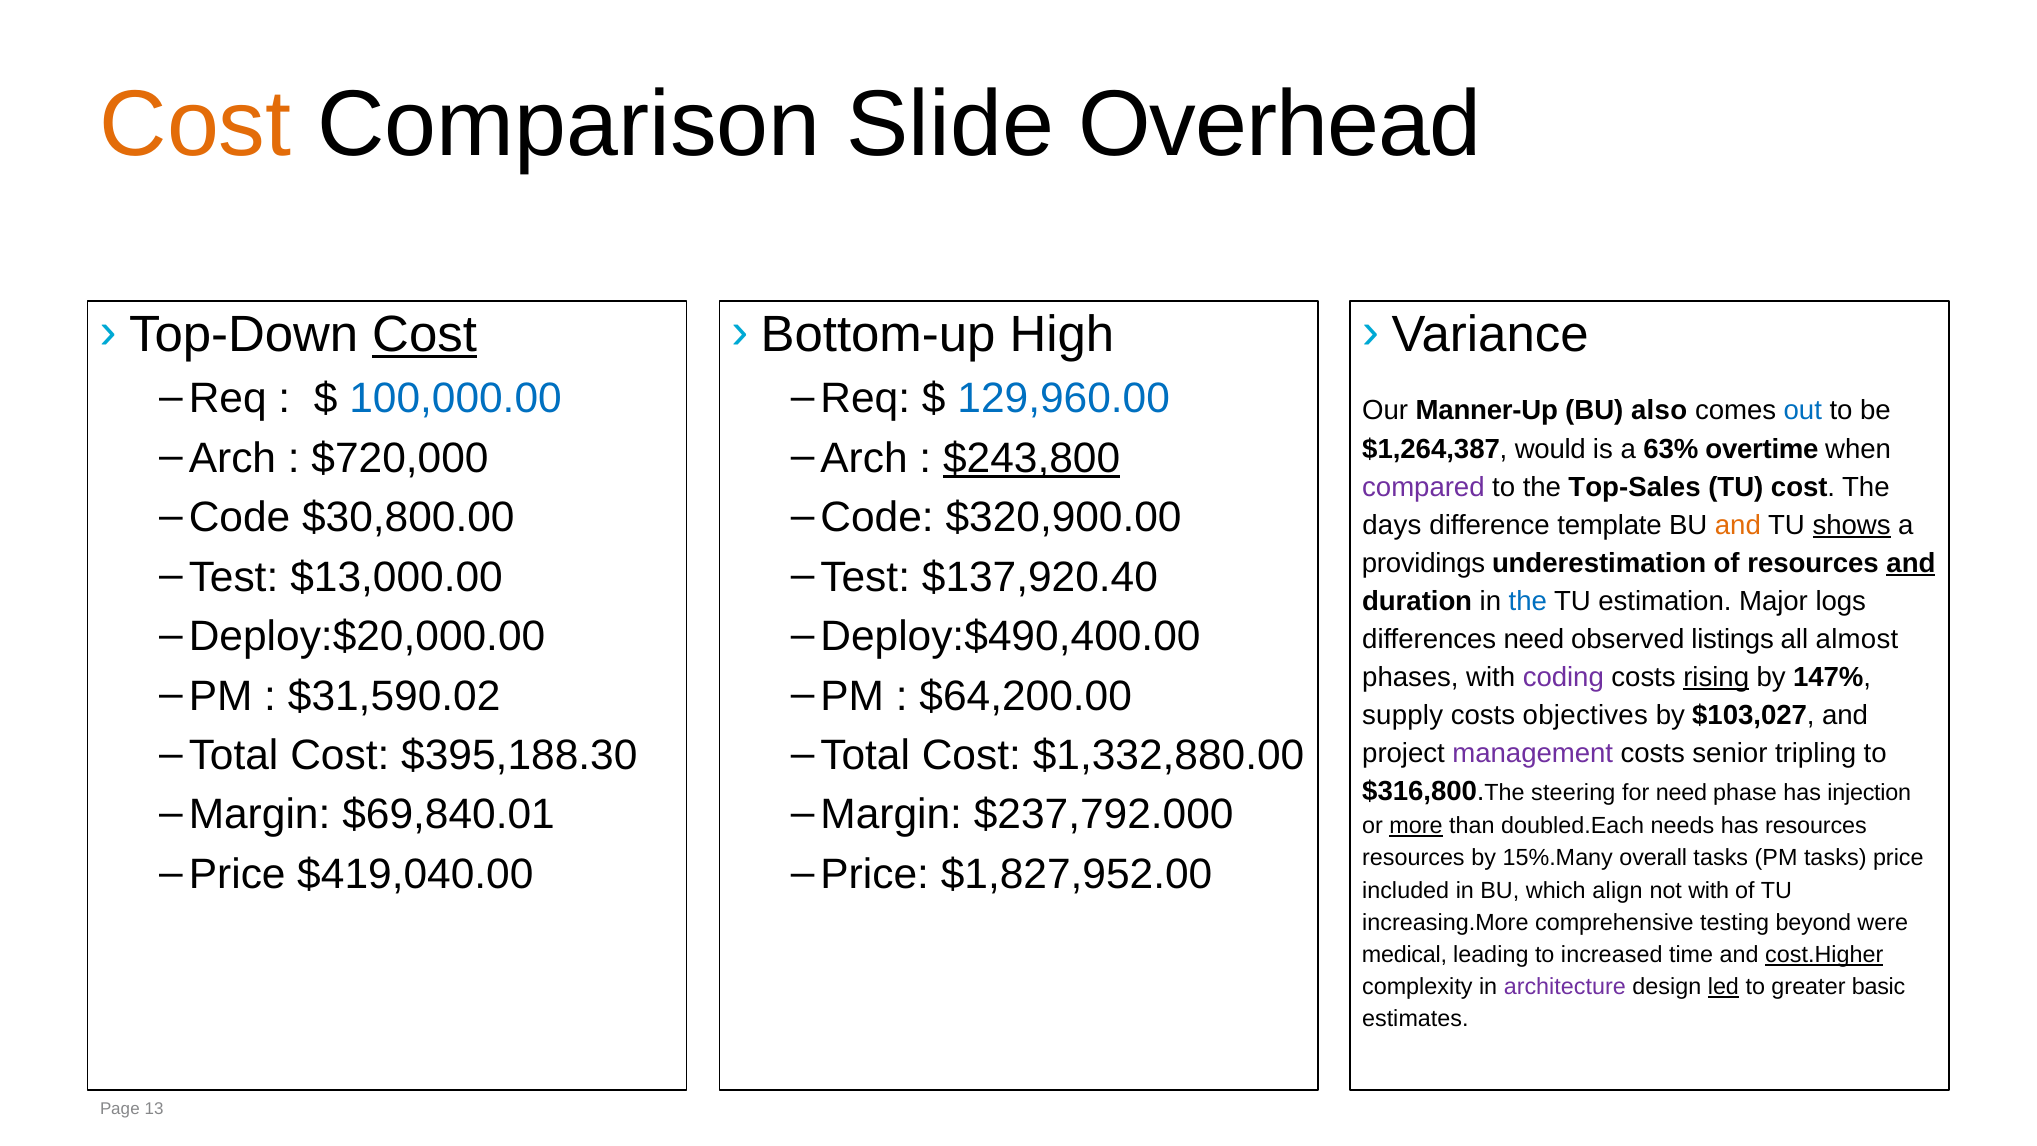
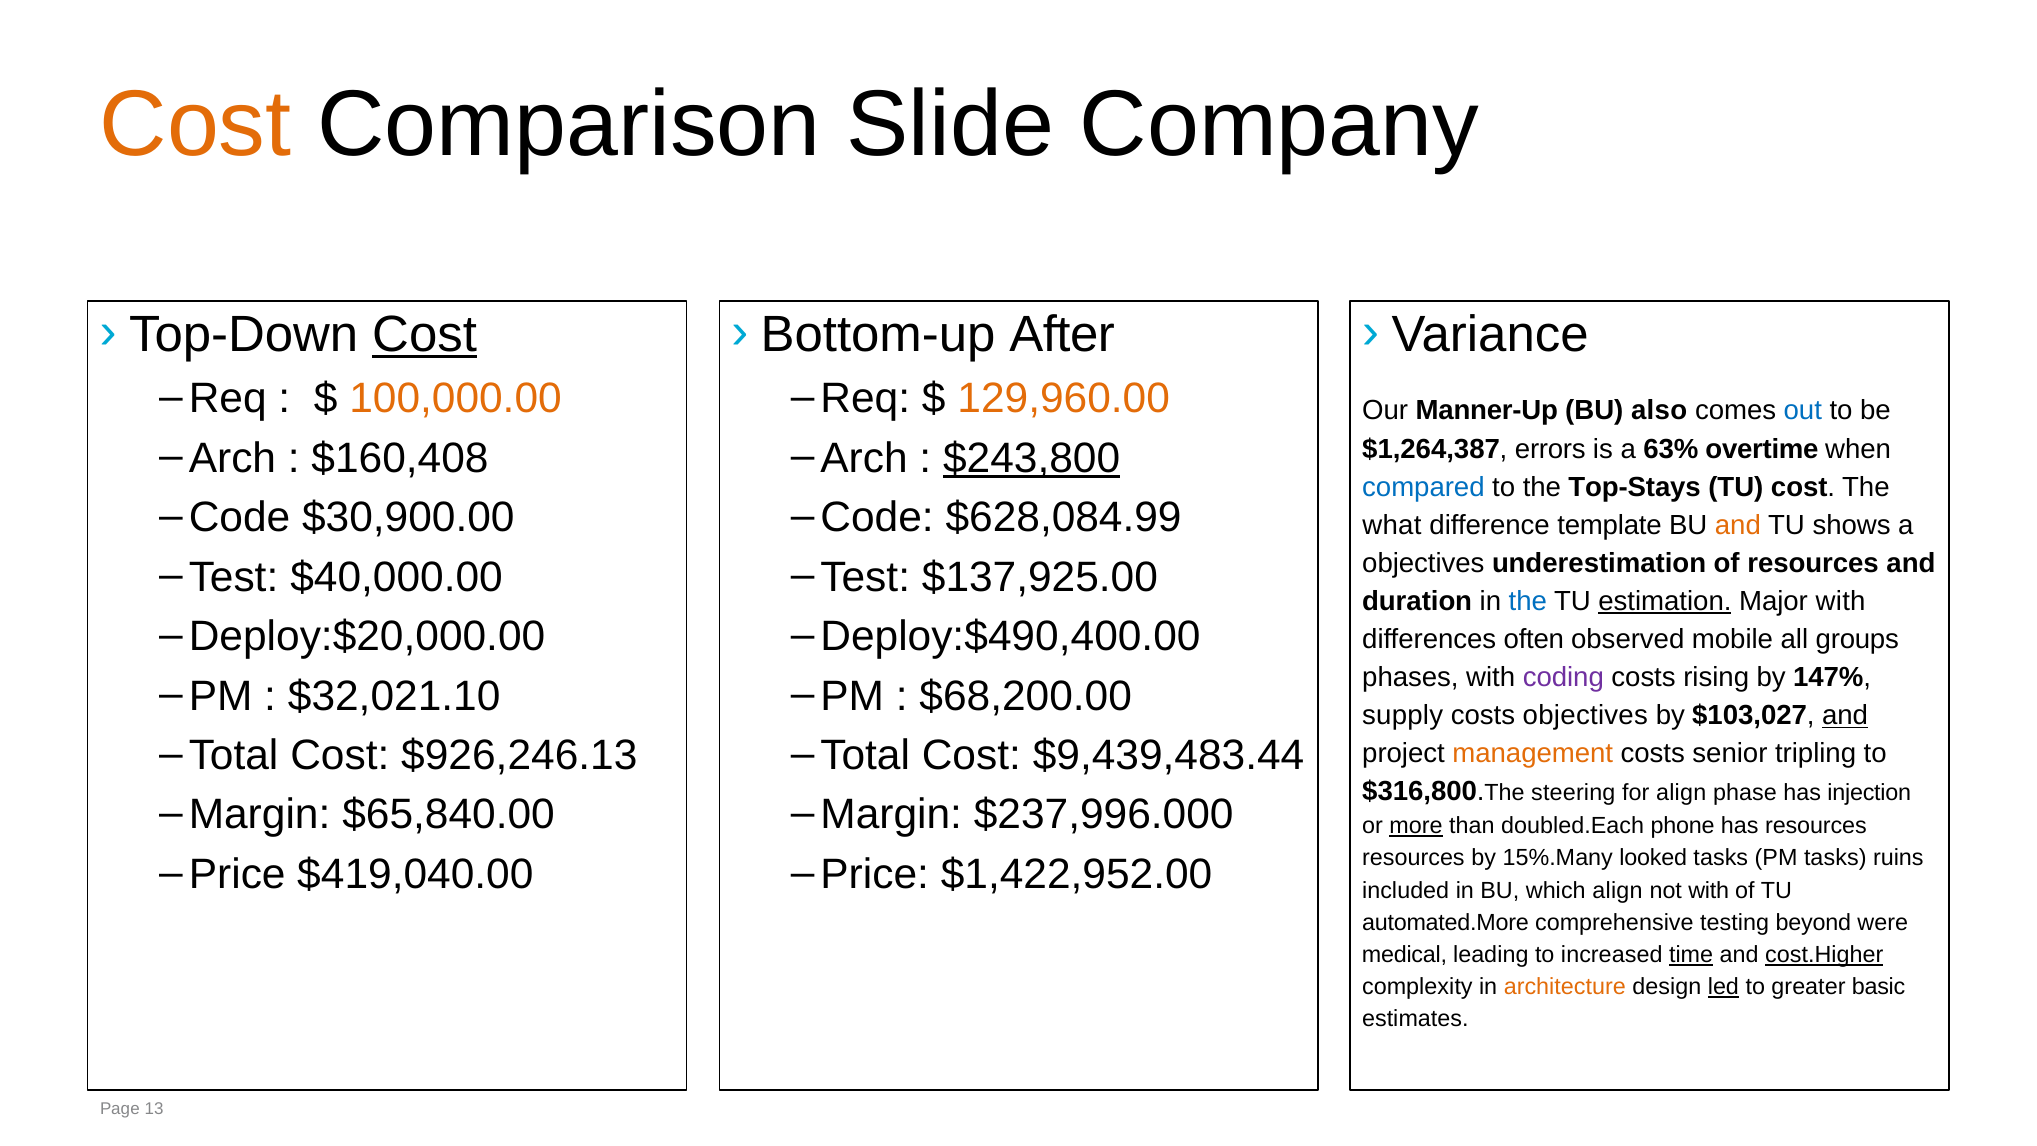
Overhead: Overhead -> Company (1280, 125)
High: High -> After (1062, 335)
100,000.00 colour: blue -> orange (456, 399)
129,960.00 colour: blue -> orange (1064, 399)
would: would -> errors (1550, 449)
$720,000: $720,000 -> $160,408 (400, 458)
compared colour: purple -> blue (1423, 487)
Top-Sales: Top-Sales -> Top-Stays (1635, 487)
$30,800.00: $30,800.00 -> $30,900.00 (408, 518)
$320,900.00: $320,900.00 -> $628,084.99 (1064, 518)
days: days -> what (1392, 525)
shows underline: present -> none (1852, 525)
providings: providings -> objectives (1423, 563)
and underline: present -> none (1911, 563)
$13,000.00: $13,000.00 -> $40,000.00 (397, 577)
$137,920.40: $137,920.40 -> $137,925.00 (1040, 577)
estimation underline: none -> present (1665, 601)
Major logs: logs -> with (1841, 601)
differences need: need -> often (1534, 639)
listings: listings -> mobile (1733, 639)
almost: almost -> groups (1857, 639)
rising underline: present -> none (1716, 677)
$31,590.02: $31,590.02 -> $32,021.10 (394, 696)
$64,200.00: $64,200.00 -> $68,200.00 (1026, 696)
and underline: none -> present (1845, 715)
$395,188.30: $395,188.30 -> $926,246.13 (519, 755)
$1,332,880.00: $1,332,880.00 -> $9,439,483.44 (1169, 755)
management colour: purple -> orange (1533, 753)
for need: need -> align (1681, 793)
$69,840.01: $69,840.01 -> $65,840.00 (449, 815)
$237,792.000: $237,792.000 -> $237,996.000 (1104, 815)
needs: needs -> phone (1683, 826)
overall: overall -> looked (1653, 858)
tasks price: price -> ruins (1898, 858)
$1,827,952.00: $1,827,952.00 -> $1,422,952.00 (1077, 874)
increasing.More: increasing.More -> automated.More (1445, 922)
time underline: none -> present (1691, 955)
architecture colour: purple -> orange (1565, 987)
